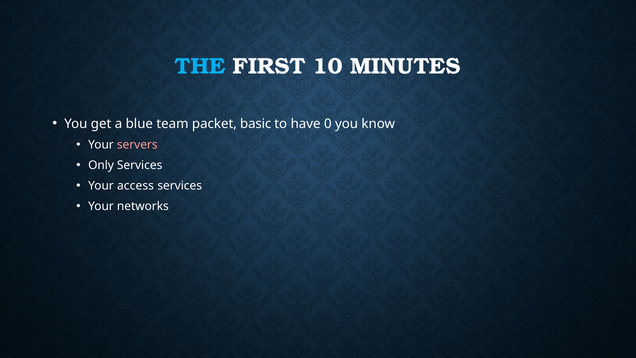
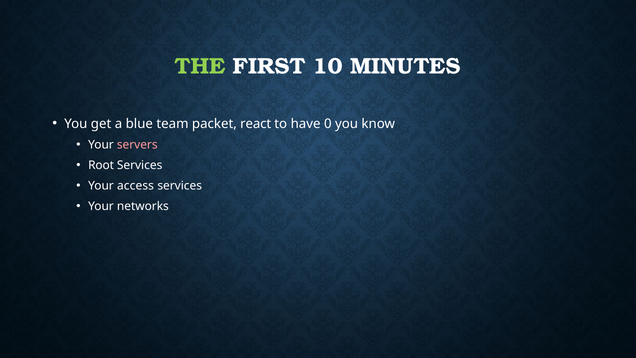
THE colour: light blue -> light green (200, 66)
basic: basic -> react (256, 124)
Only: Only -> Root (101, 165)
